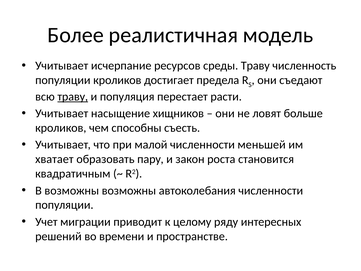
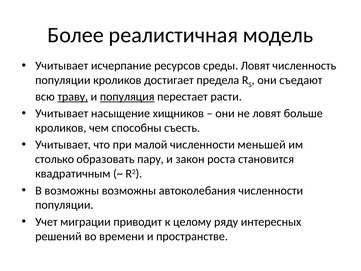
среды Траву: Траву -> Ловят (255, 66)
популяция underline: none -> present (127, 97)
хватает: хватает -> столько (55, 159)
